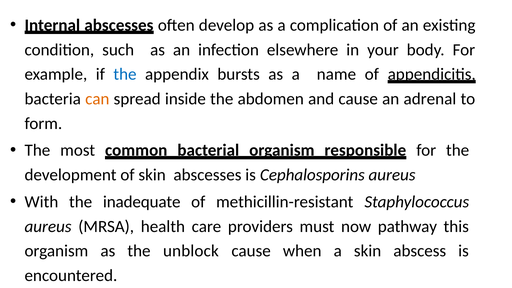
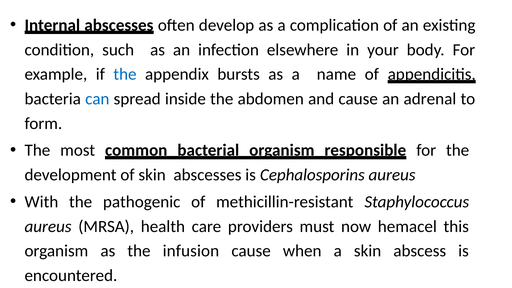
can colour: orange -> blue (97, 99)
inadequate: inadequate -> pathogenic (142, 202)
pathway: pathway -> hemacel (407, 226)
unblock: unblock -> infusion (191, 251)
